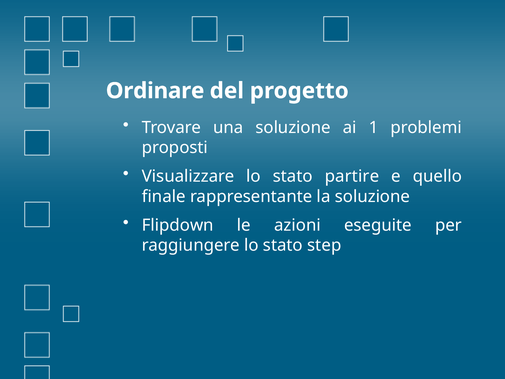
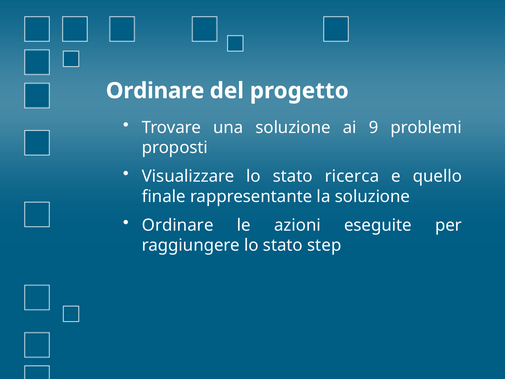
1: 1 -> 9 (374, 127)
partire: partire -> ricerca (352, 176)
Flipdown: Flipdown -> Ordinare (178, 225)
